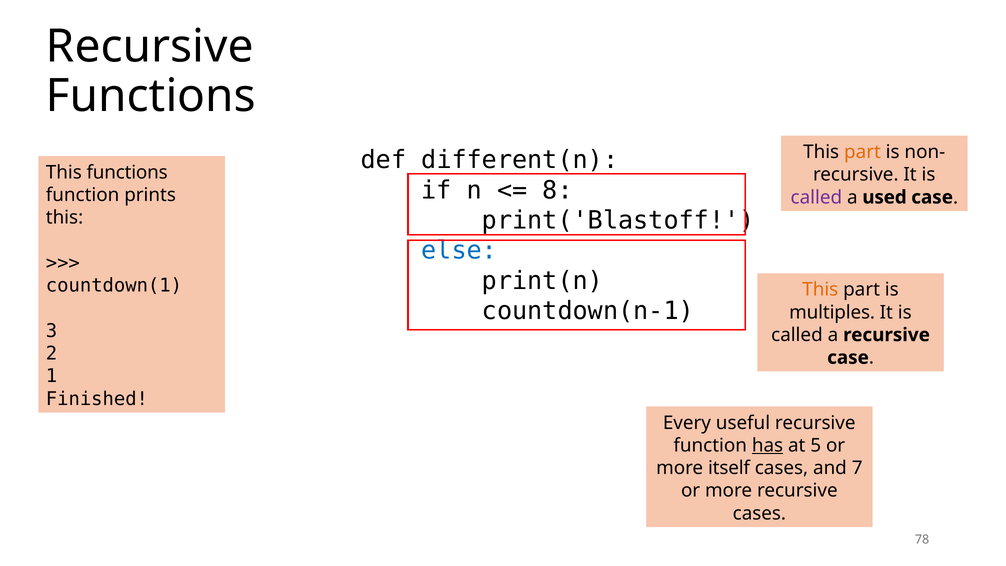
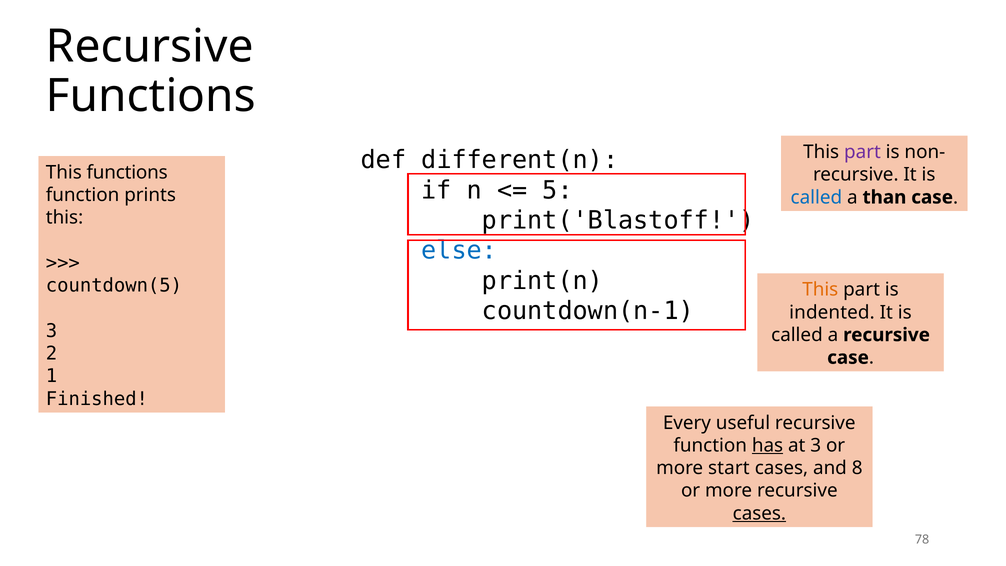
part colour: orange -> purple (862, 152)
8: 8 -> 5 (558, 190)
called colour: purple -> blue (816, 197)
used: used -> than (884, 197)
countdown(1: countdown(1 -> countdown(5 (114, 286)
multiples: multiples -> indented (832, 312)
at 5: 5 -> 3 (816, 445)
itself: itself -> start (729, 468)
7: 7 -> 8 (857, 468)
cases underline: none -> present (759, 513)
